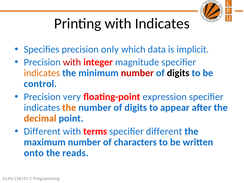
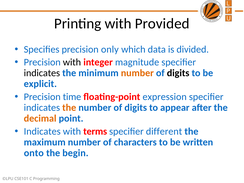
with Indicates: Indicates -> Provided (162, 24)
implicit: implicit -> divided (193, 49)
with colour: red -> black (72, 62)
indicates colour: orange -> black (42, 73)
number colour: red -> orange (137, 73)
control: control -> explicit (40, 84)
very: very -> time (72, 97)
Different: Different -> Indicates (42, 131)
reads: reads -> begin (75, 153)
